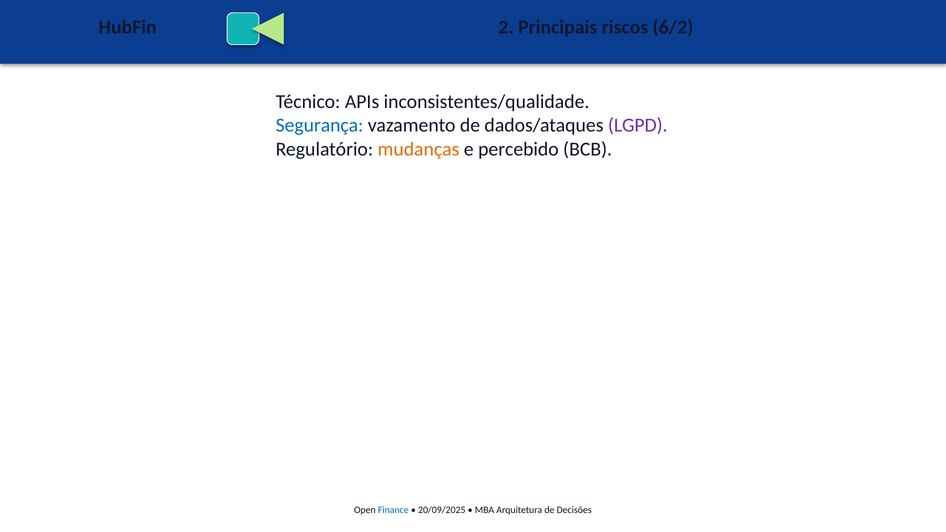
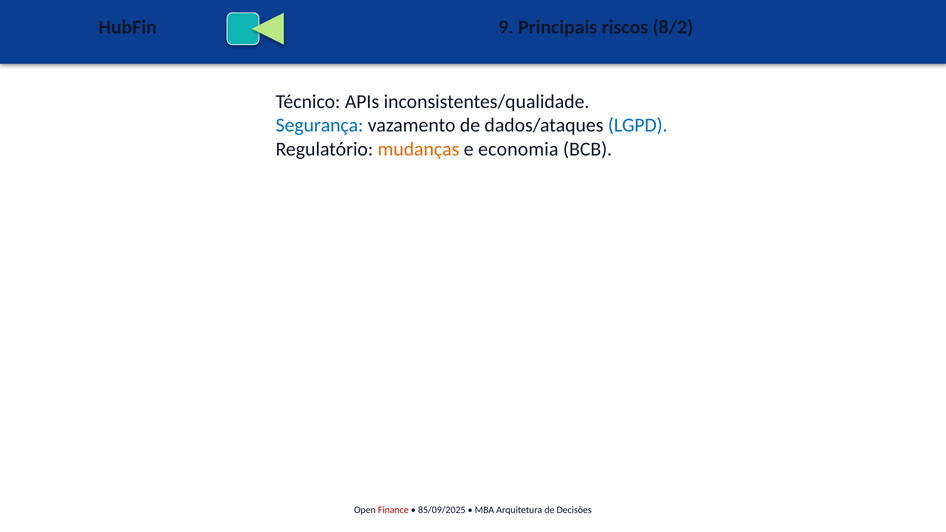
2: 2 -> 9 (506, 27)
6/2: 6/2 -> 8/2 (673, 27)
LGPD colour: purple -> blue (638, 126)
percebido: percebido -> economia (518, 149)
Finance colour: blue -> red (393, 510)
20/09/2025: 20/09/2025 -> 85/09/2025 (442, 510)
